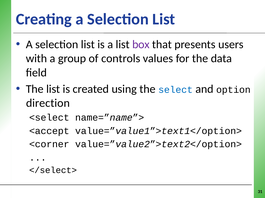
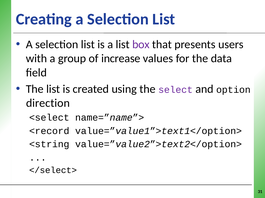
controls: controls -> increase (121, 59)
select colour: blue -> purple (176, 90)
<accept: <accept -> <record (49, 131)
<corner: <corner -> <string (49, 145)
